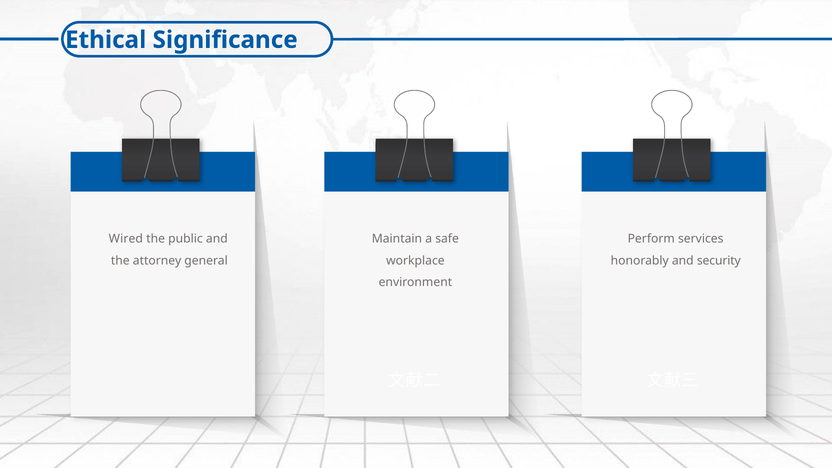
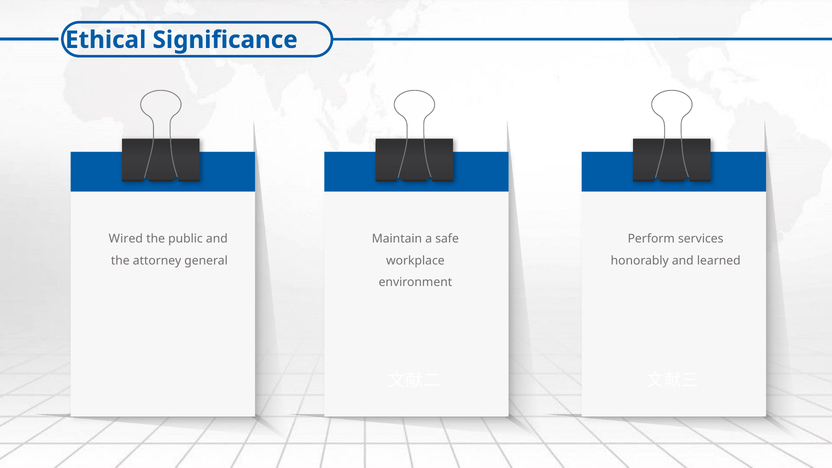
security: security -> learned (719, 261)
